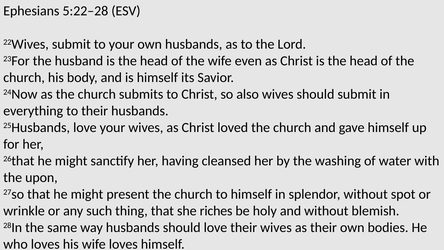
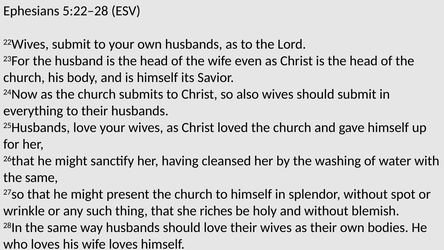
upon: upon -> same (41, 177)
